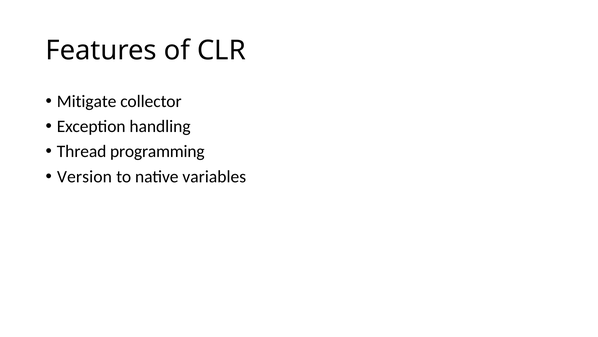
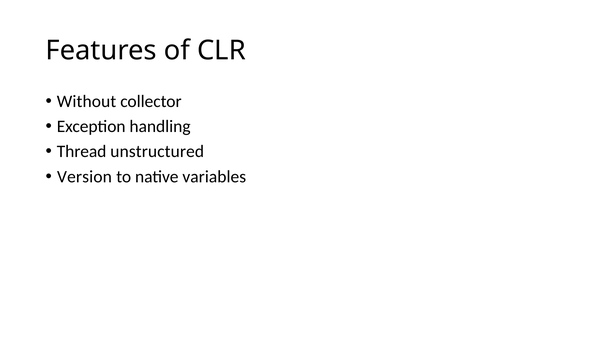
Mitigate: Mitigate -> Without (87, 101)
programming: programming -> unstructured (157, 151)
